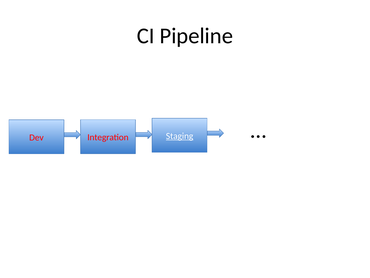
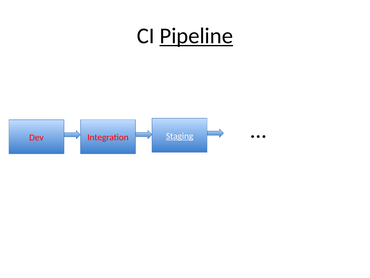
Pipeline underline: none -> present (196, 36)
